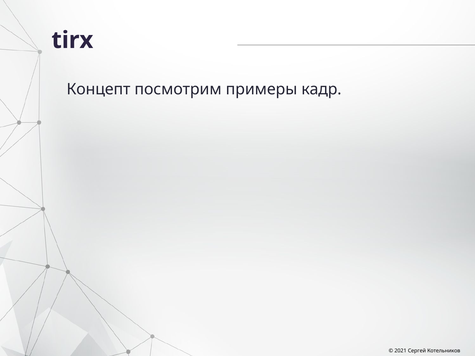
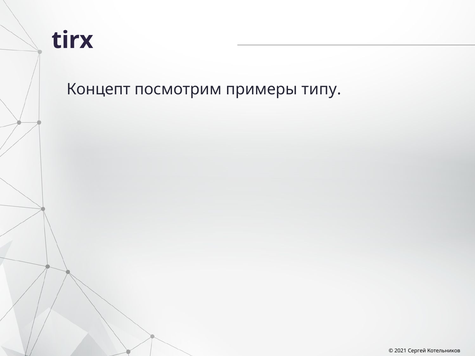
кадр: кадр -> типу (321, 89)
